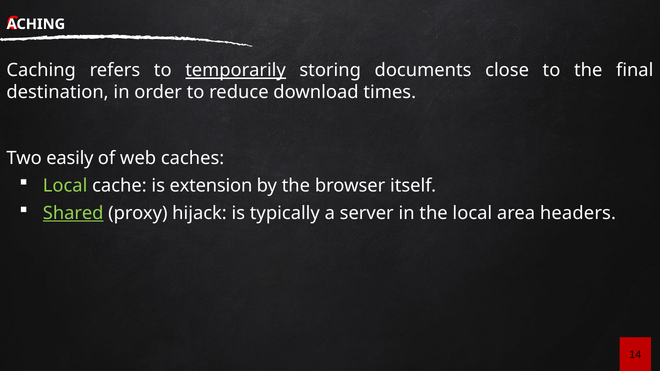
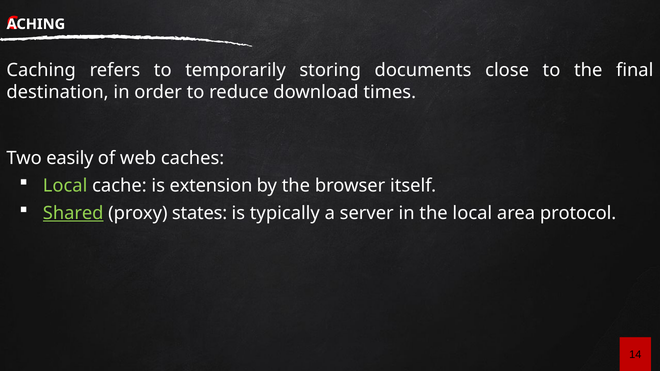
temporarily underline: present -> none (236, 70)
hijack: hijack -> states (200, 213)
headers: headers -> protocol (578, 213)
